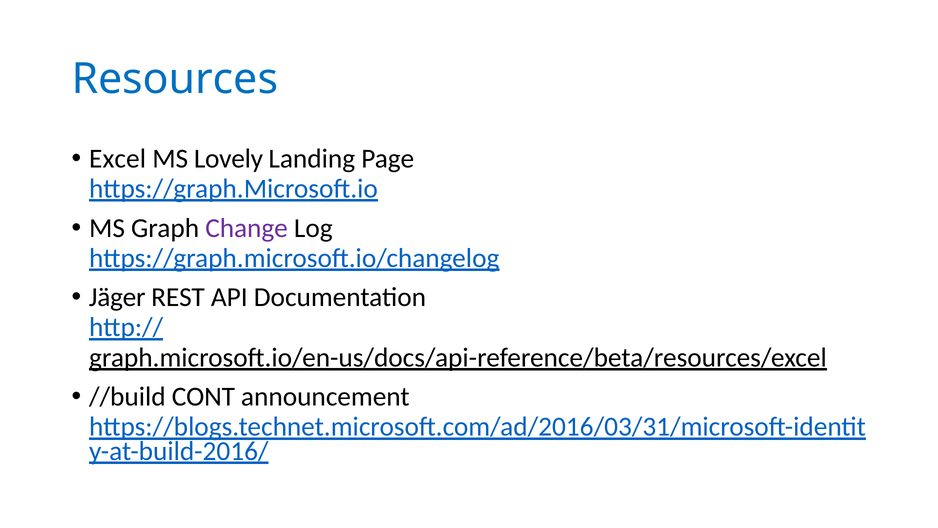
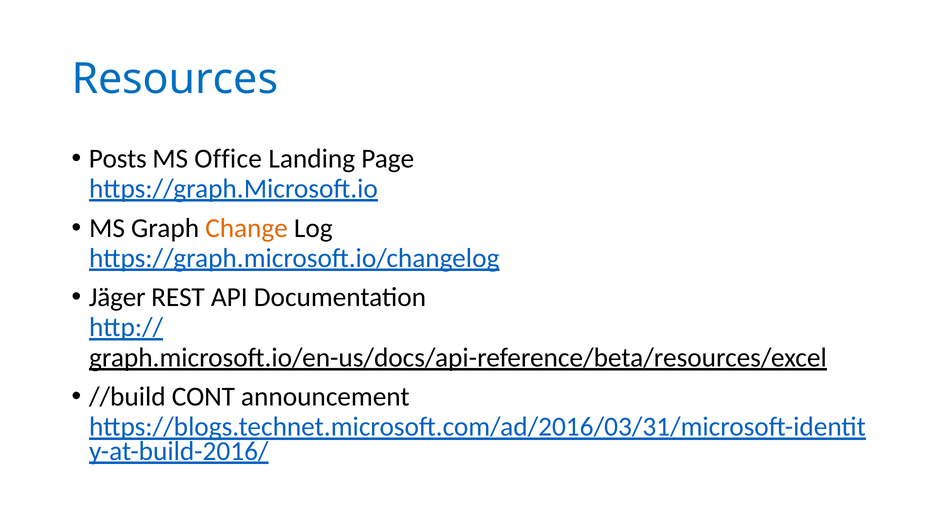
Excel: Excel -> Posts (118, 159)
Lovely: Lovely -> Office (228, 159)
Change colour: purple -> orange (247, 228)
